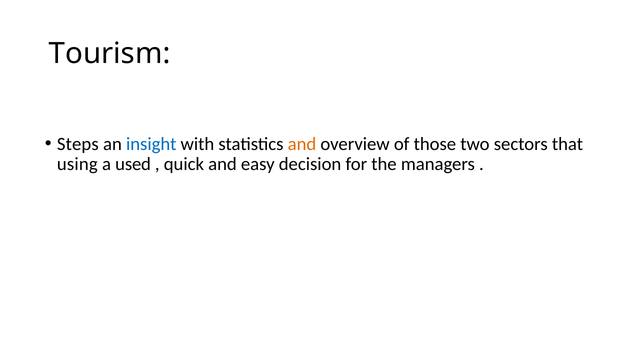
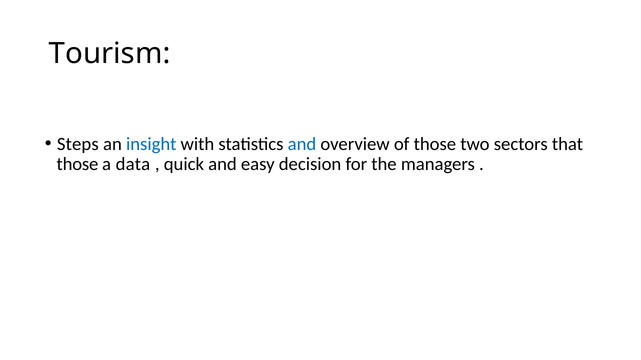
and colour: orange -> blue (302, 144)
using: using -> those (78, 164)
used: used -> data (133, 164)
